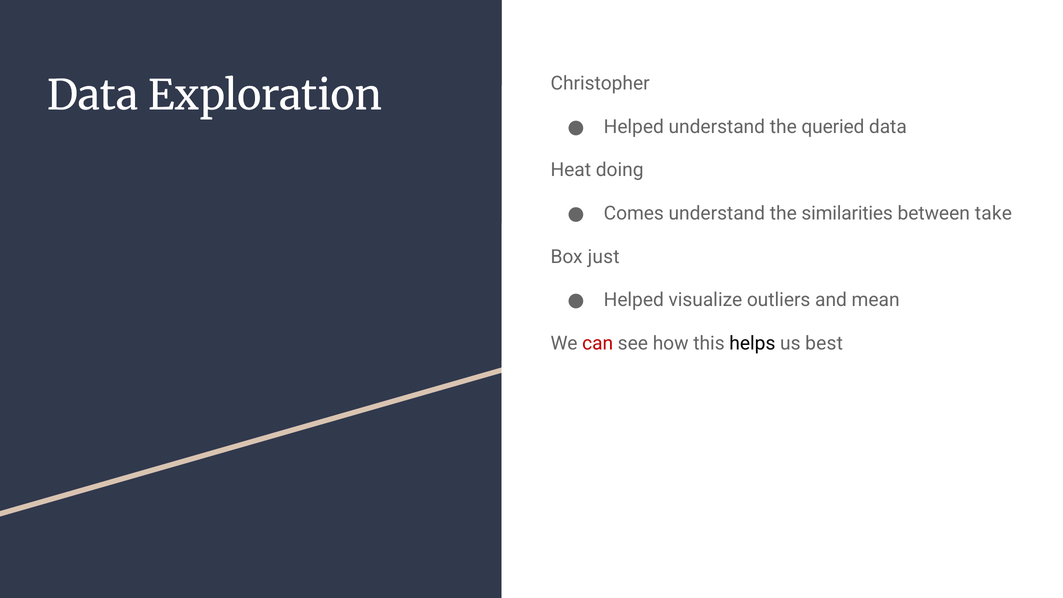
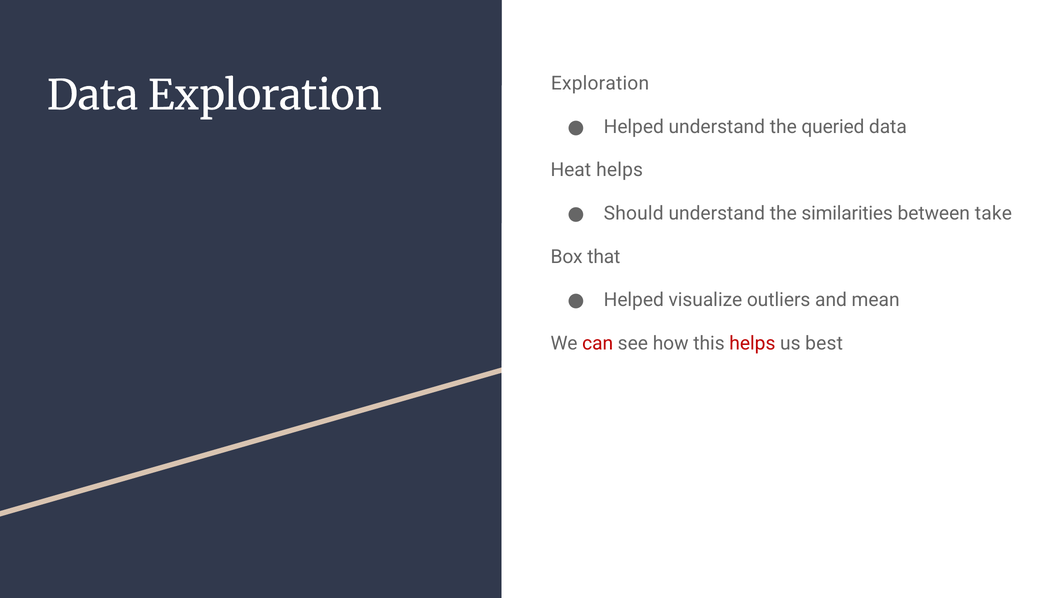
Christopher: Christopher -> Exploration (600, 84)
Heat doing: doing -> helps (620, 170)
Comes: Comes -> Should (634, 213)
just: just -> that (604, 257)
helps colour: black -> red (752, 343)
